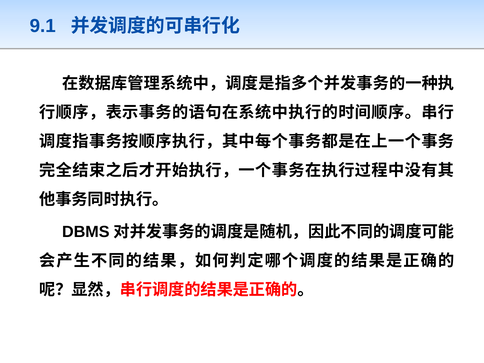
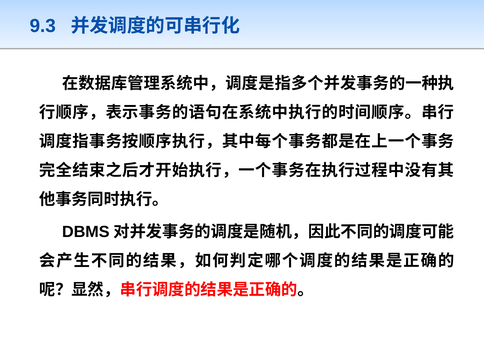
9.1: 9.1 -> 9.3 (43, 26)
